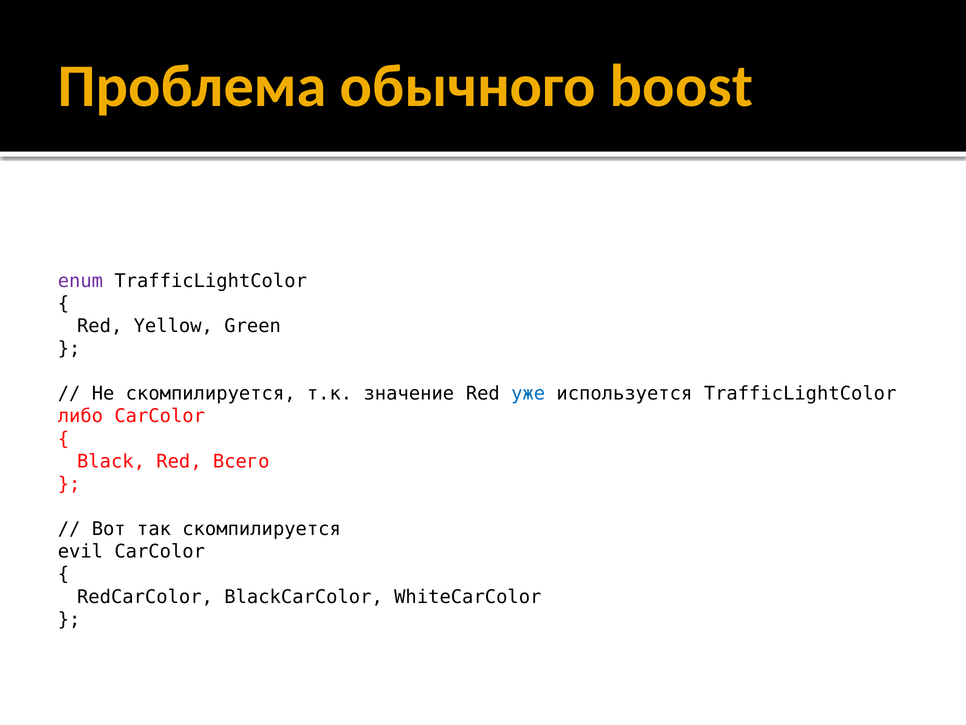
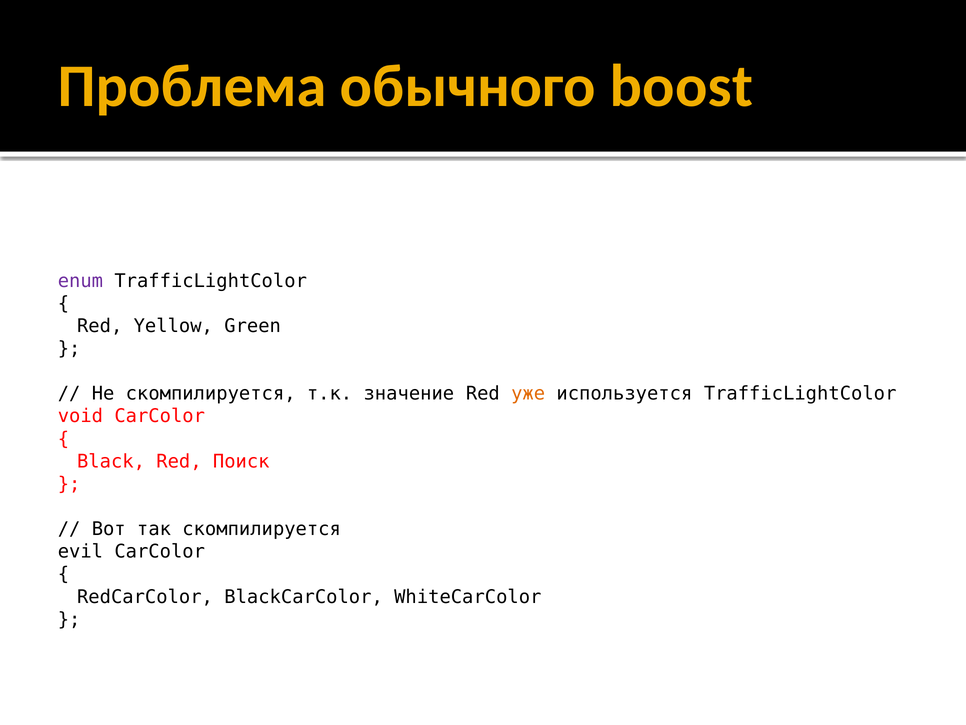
уже colour: blue -> orange (528, 393)
либо: либо -> void (80, 416)
Всего: Всего -> Поиск (241, 461)
